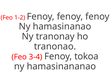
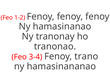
tokoa: tokoa -> trano (86, 56)
